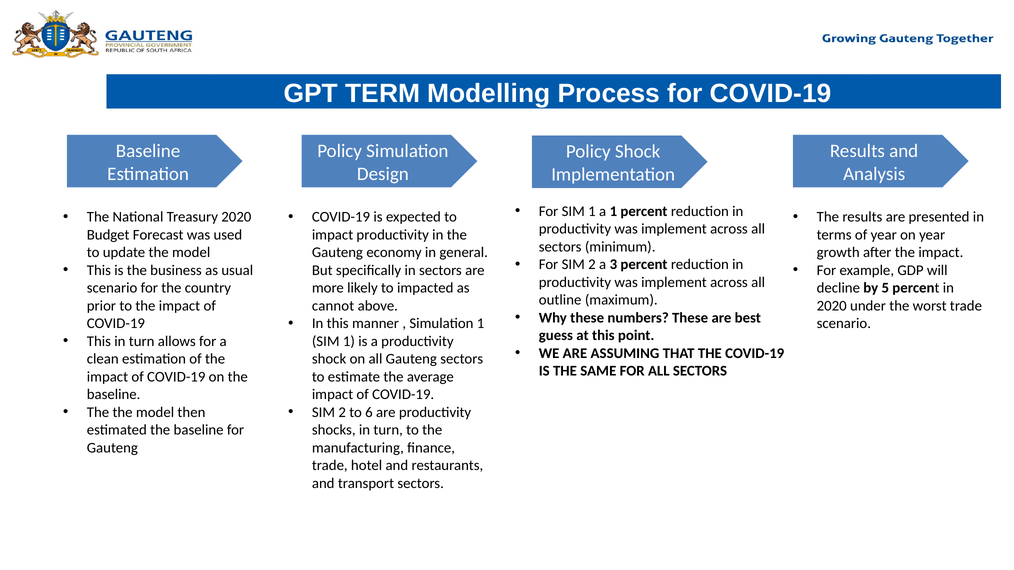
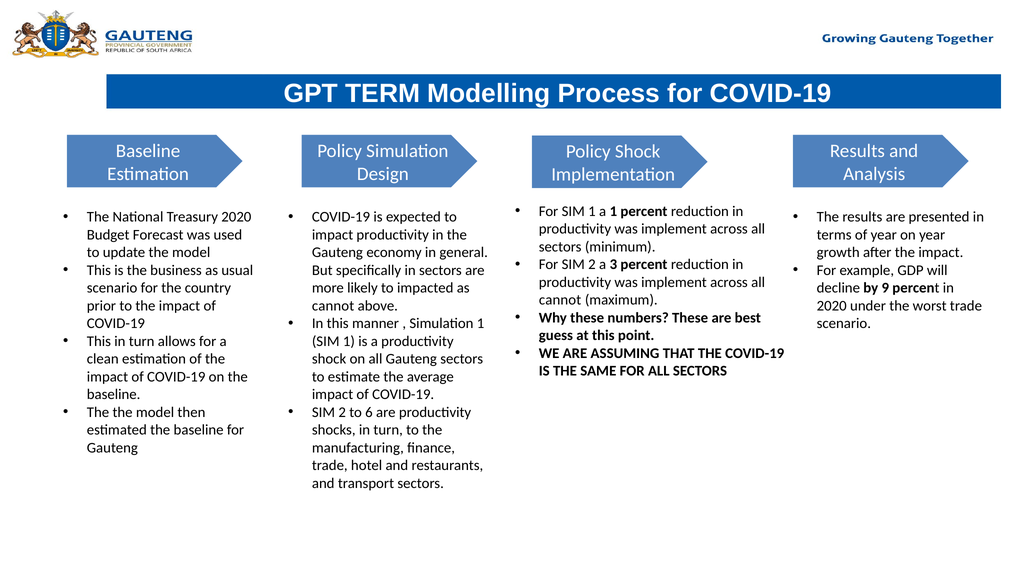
5: 5 -> 9 (885, 288)
outline: outline -> cannot (560, 300)
